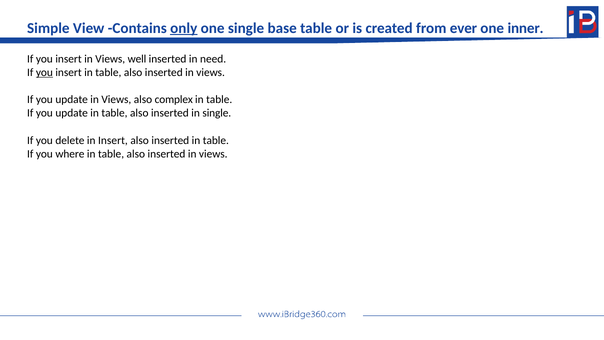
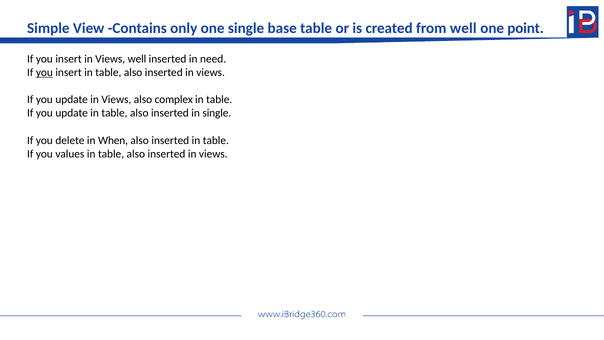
only underline: present -> none (184, 28)
from ever: ever -> well (463, 28)
inner: inner -> point (526, 28)
in Insert: Insert -> When (113, 140)
where: where -> values (70, 154)
